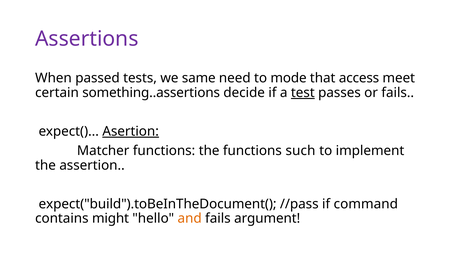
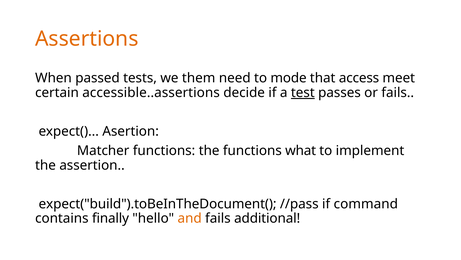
Assertions colour: purple -> orange (87, 39)
same: same -> them (199, 78)
something..assertions: something..assertions -> accessible..assertions (151, 92)
Asertion underline: present -> none (131, 131)
such: such -> what (301, 150)
might: might -> finally (110, 218)
argument: argument -> additional (267, 218)
